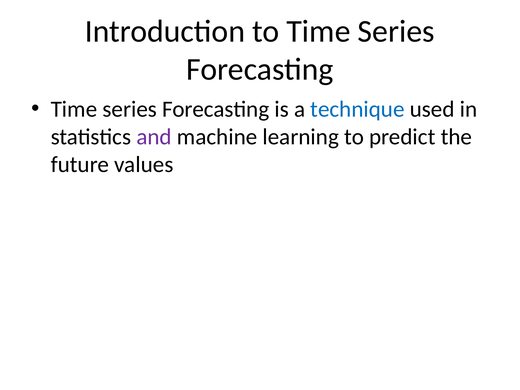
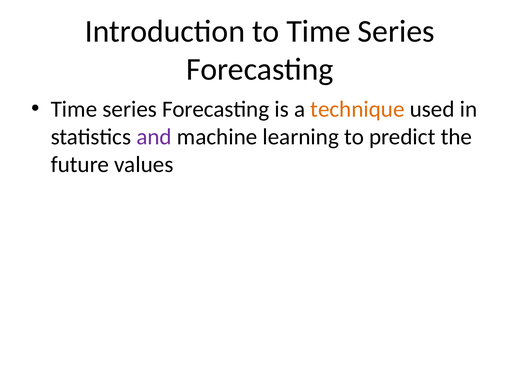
technique colour: blue -> orange (357, 109)
